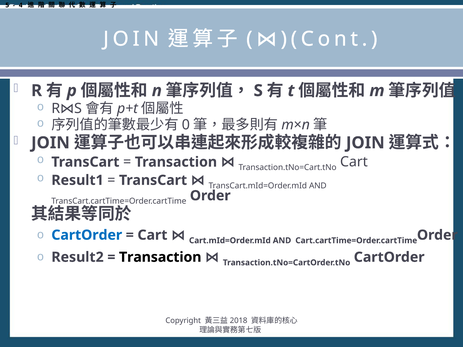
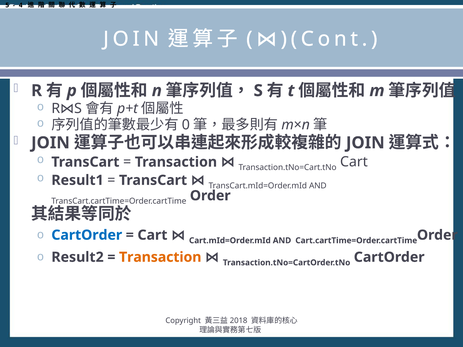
Transaction colour: black -> orange (160, 257)
